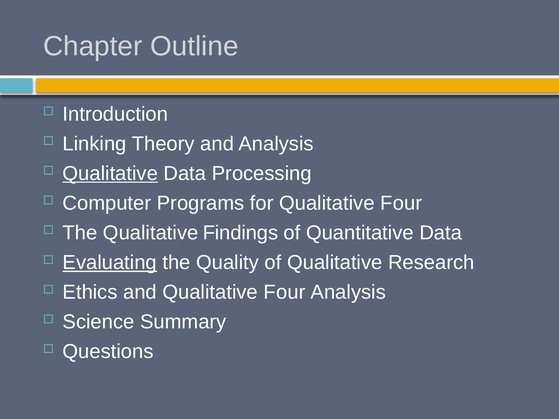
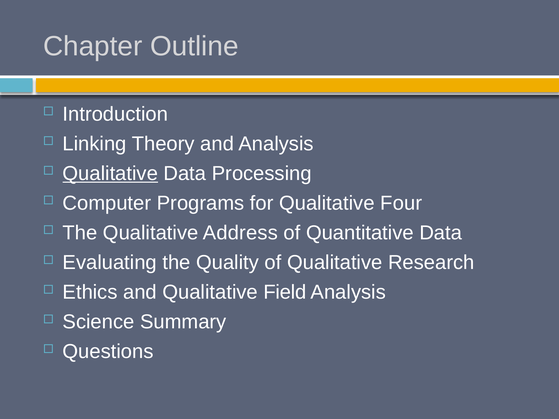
Findings: Findings -> Address (240, 233)
Evaluating underline: present -> none (110, 263)
and Qualitative Four: Four -> Field (285, 292)
